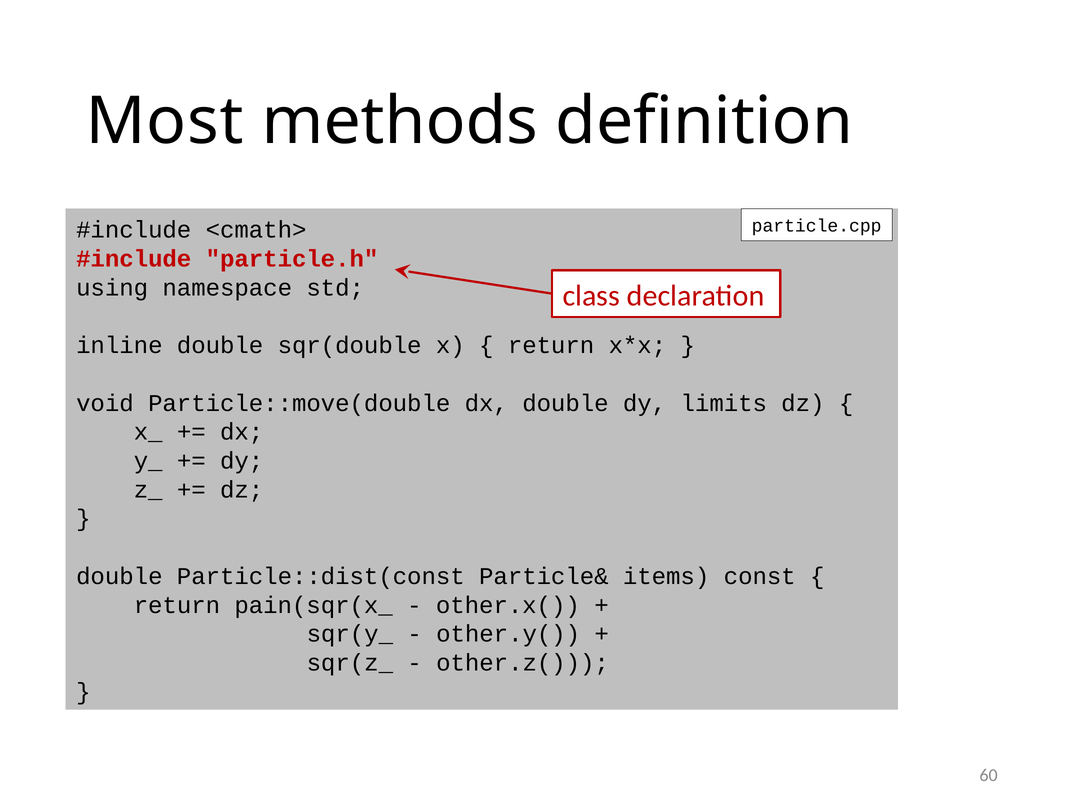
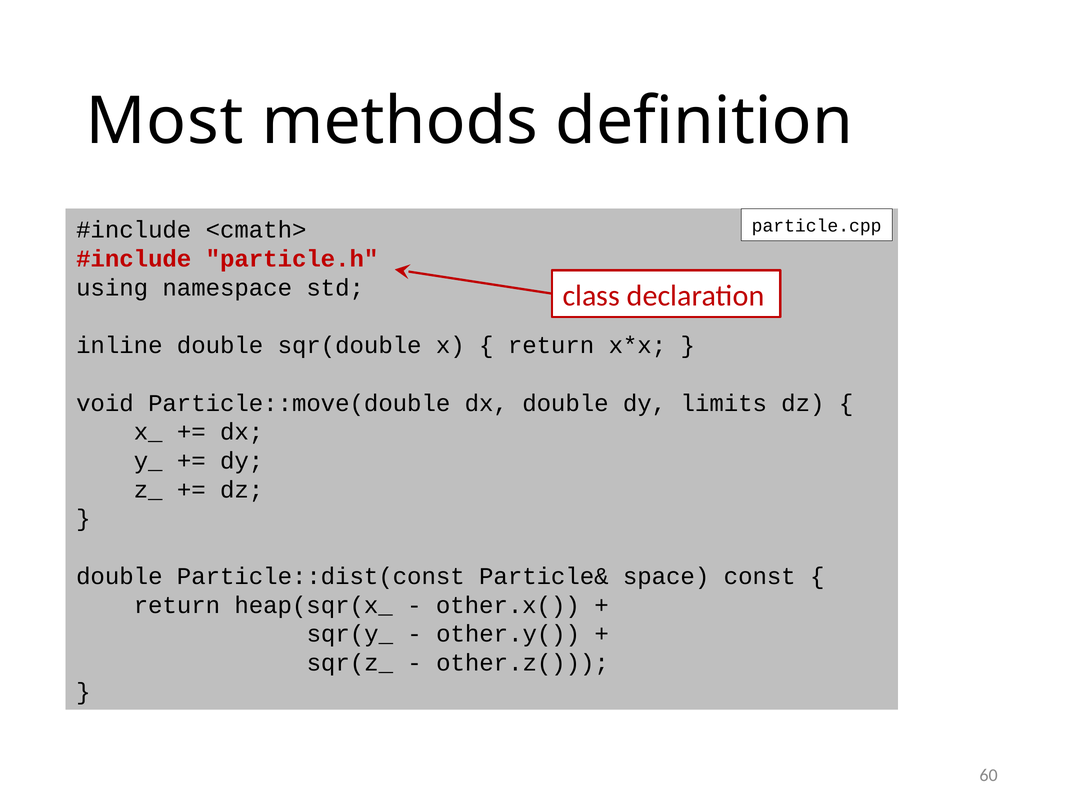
items: items -> space (666, 576)
pain(sqr(x_: pain(sqr(x_ -> heap(sqr(x_ (314, 605)
